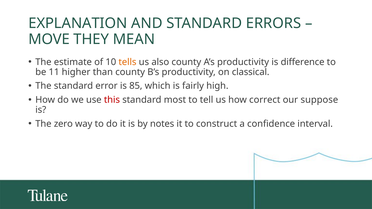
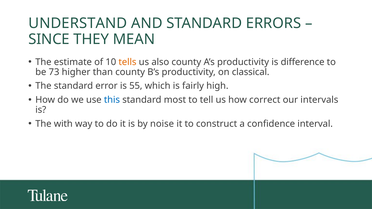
EXPLANATION: EXPLANATION -> UNDERSTAND (78, 23)
MOVE: MOVE -> SINCE (49, 39)
11: 11 -> 73 (54, 72)
85: 85 -> 55 (136, 86)
this colour: red -> blue (112, 100)
suppose: suppose -> intervals (319, 100)
zero: zero -> with (63, 124)
notes: notes -> noise (162, 124)
